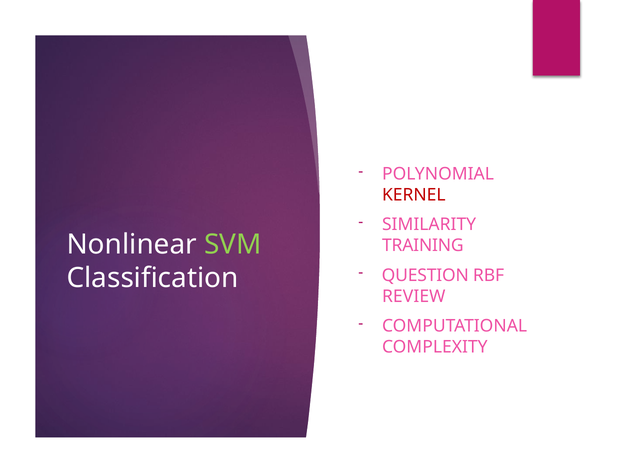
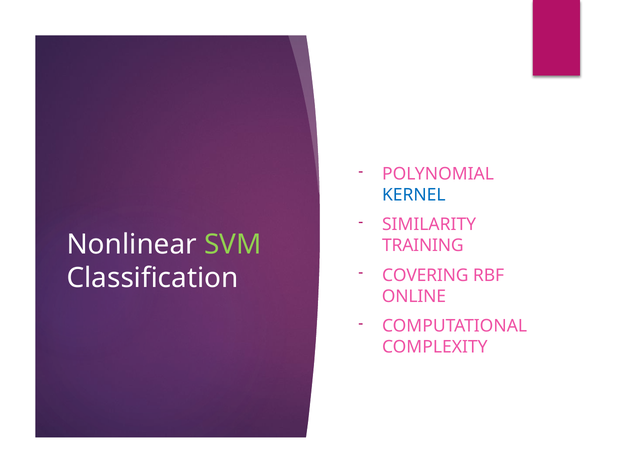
KERNEL colour: red -> blue (414, 195)
QUESTION: QUESTION -> COVERING (425, 275)
REVIEW: REVIEW -> ONLINE (414, 296)
